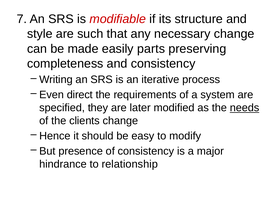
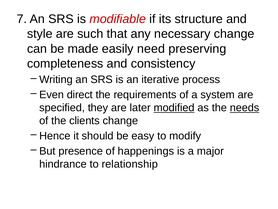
parts: parts -> need (151, 49)
modified underline: none -> present (174, 108)
of consistency: consistency -> happenings (146, 151)
